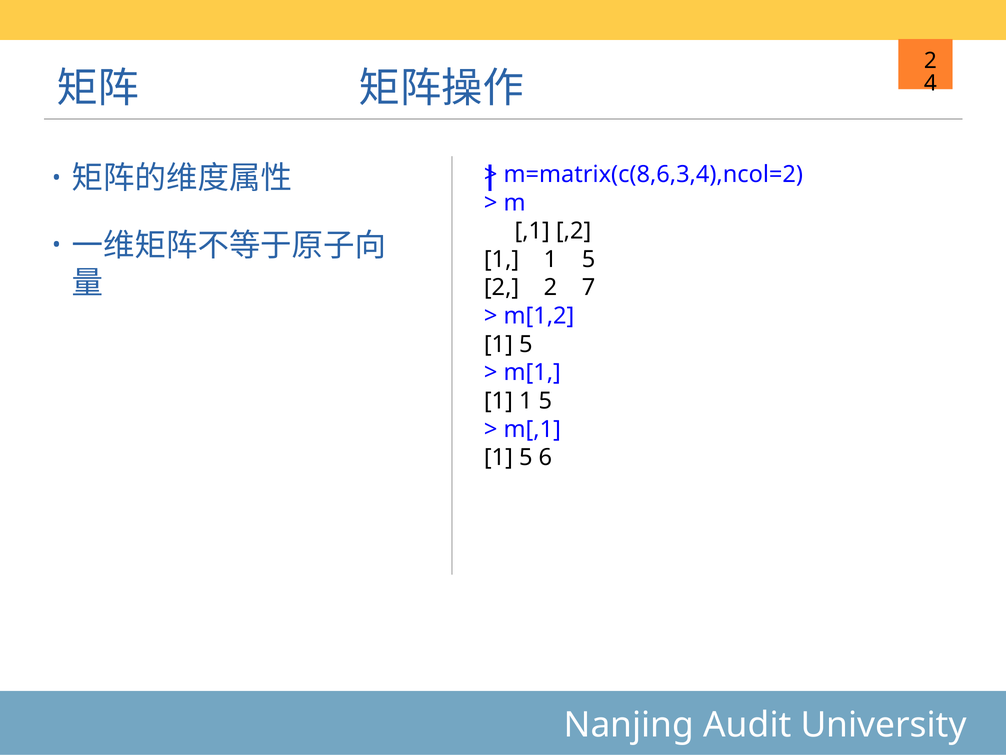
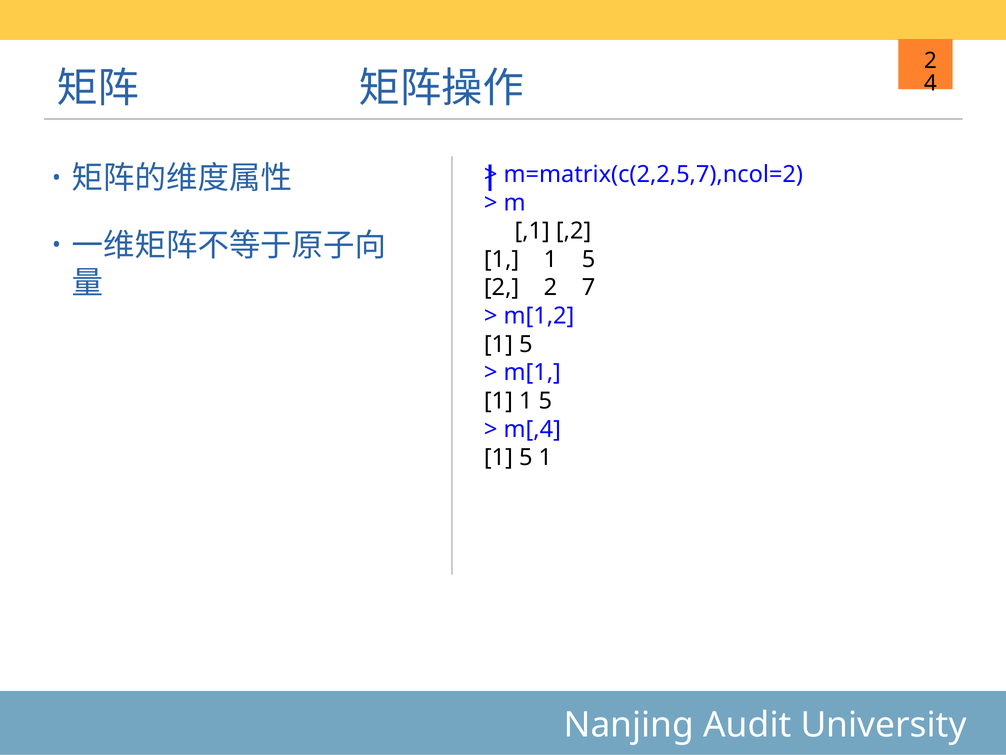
m=matrix(c(8,6,3,4),ncol=2: m=matrix(c(8,6,3,4),ncol=2 -> m=matrix(c(2,2,5,7),ncol=2 (653, 174)
m[,1: m[,1 -> m[,4 (532, 429)
5 6: 6 -> 1 (545, 457)
